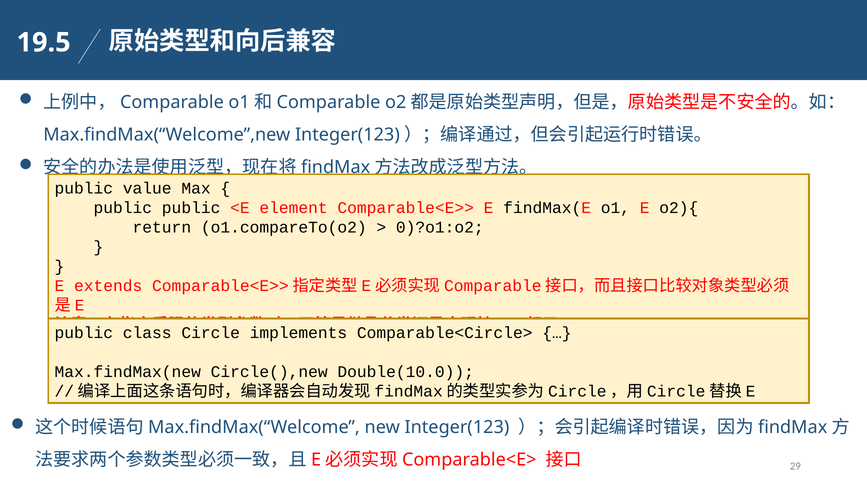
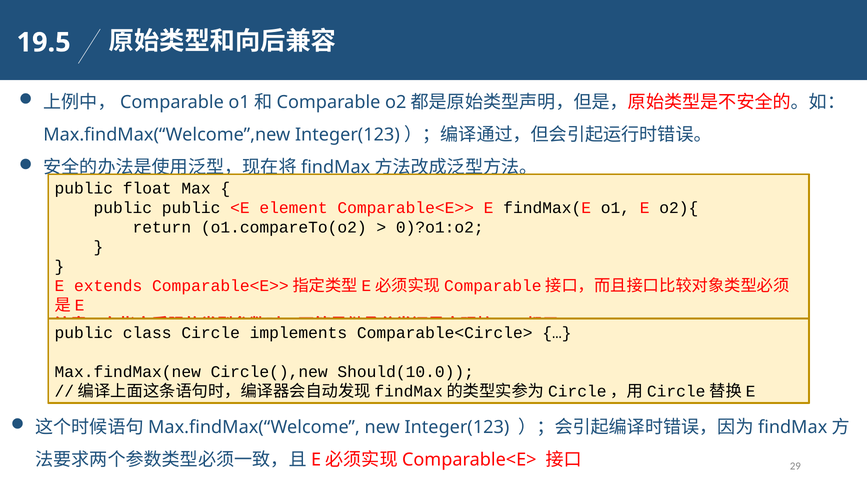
value: value -> float (147, 188)
Double(10.0: Double(10.0 -> Should(10.0 (406, 372)
